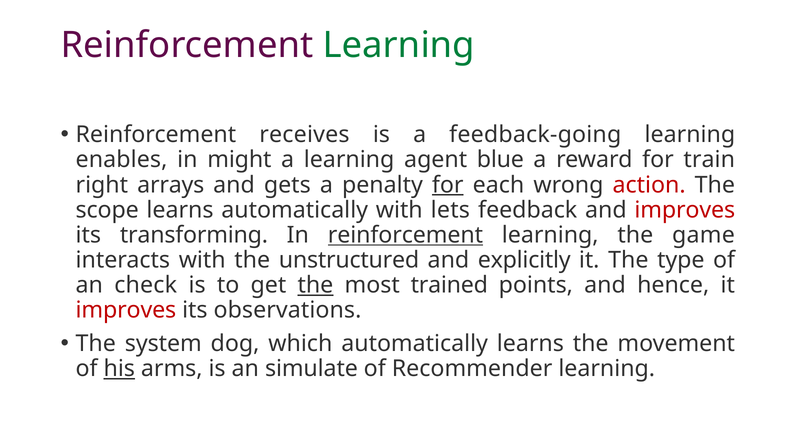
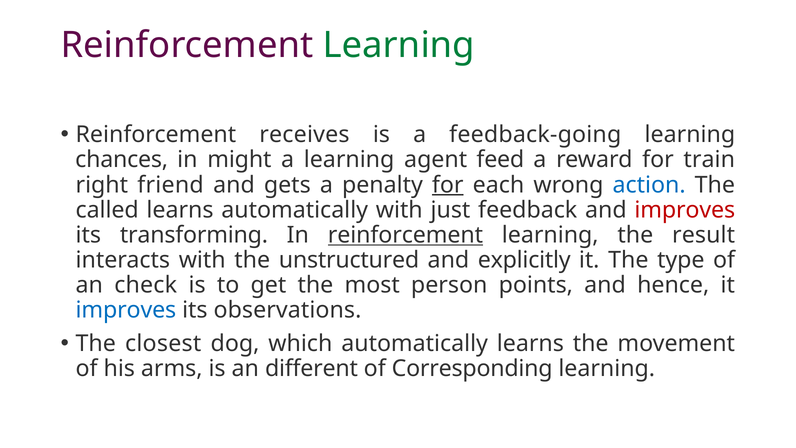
enables: enables -> chances (122, 160)
blue: blue -> feed (500, 160)
arrays: arrays -> friend (171, 185)
action colour: red -> blue (649, 185)
scope: scope -> called (107, 210)
lets: lets -> just (450, 210)
game: game -> result (704, 235)
the underline: present -> none (315, 285)
trained: trained -> person (449, 285)
improves colour: red -> blue (126, 310)
system: system -> closest (163, 344)
his underline: present -> none (119, 369)
simulate: simulate -> different (311, 369)
Recommender: Recommender -> Corresponding (472, 369)
